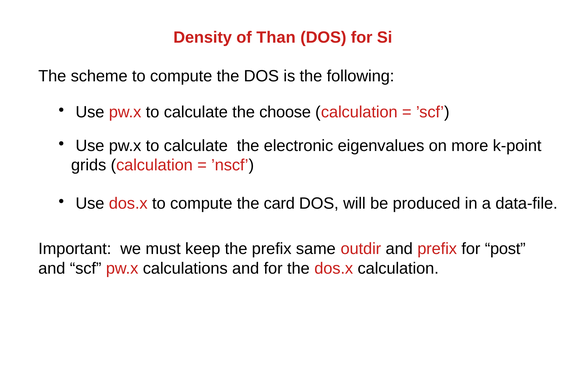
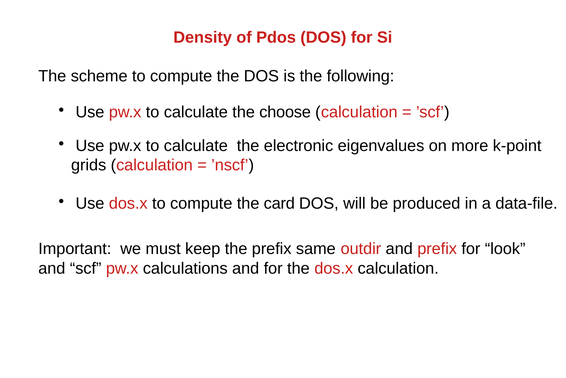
Than: Than -> Pdos (276, 38)
post: post -> look (505, 248)
